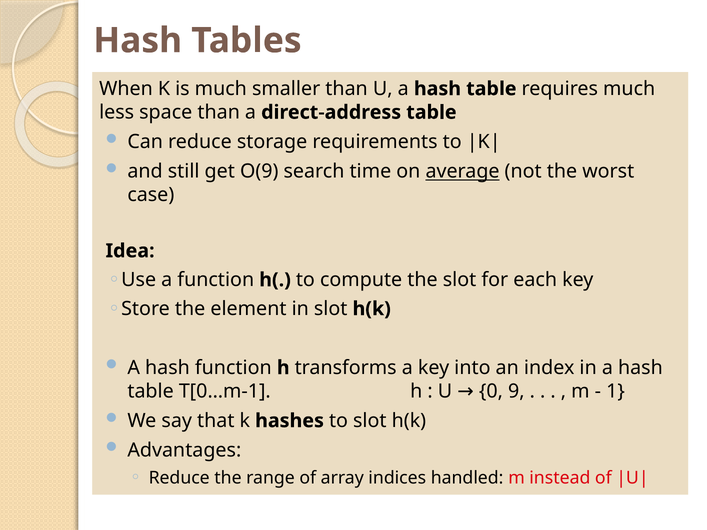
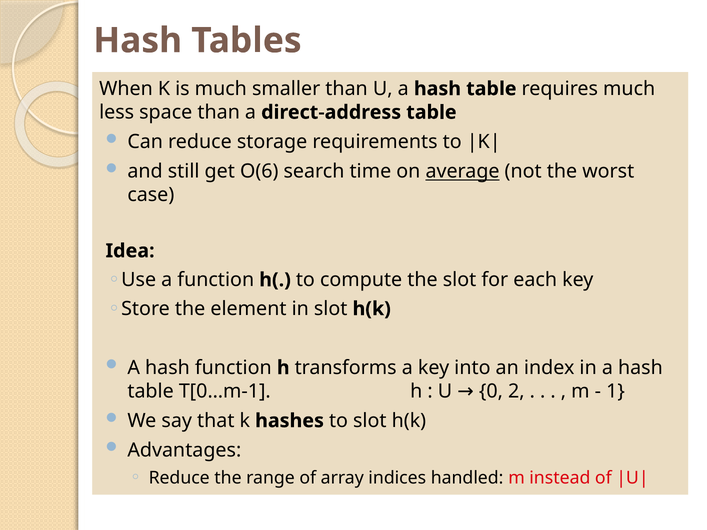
O(9: O(9 -> O(6 (259, 171)
9: 9 -> 2 (516, 391)
